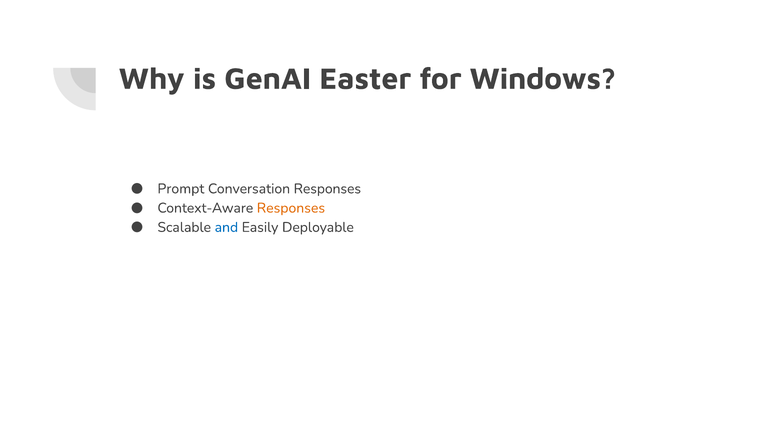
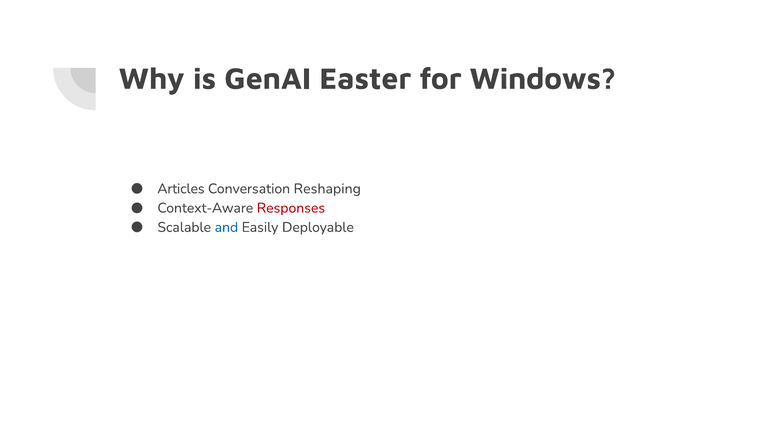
Prompt: Prompt -> Articles (181, 189)
Conversation Responses: Responses -> Reshaping (327, 189)
Responses colour: orange -> red (291, 208)
